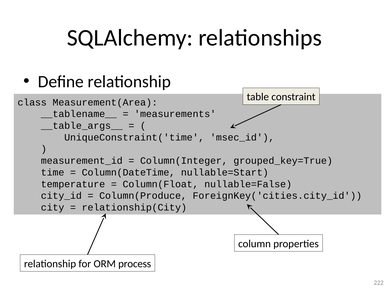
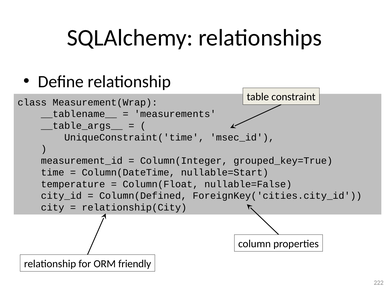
Measurement(Area: Measurement(Area -> Measurement(Wrap (105, 102)
Column(Produce: Column(Produce -> Column(Defined (143, 196)
process: process -> friendly (135, 264)
